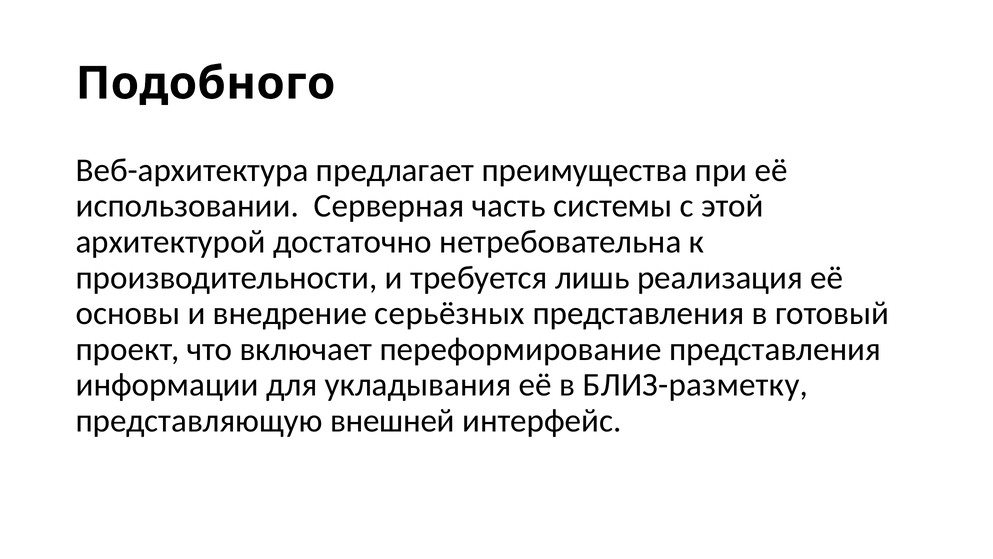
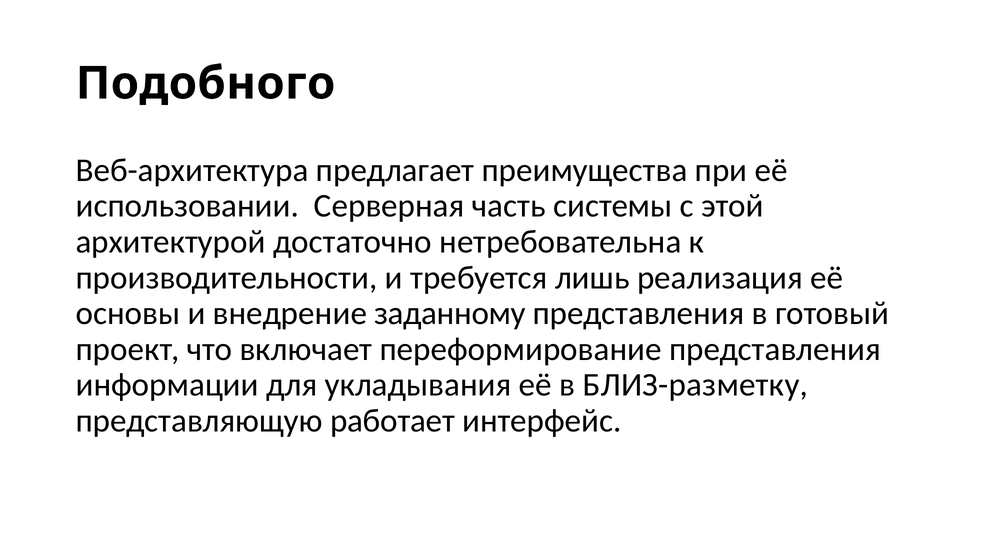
серьёзных: серьёзных -> заданному (450, 313)
внешней: внешней -> работает (392, 420)
